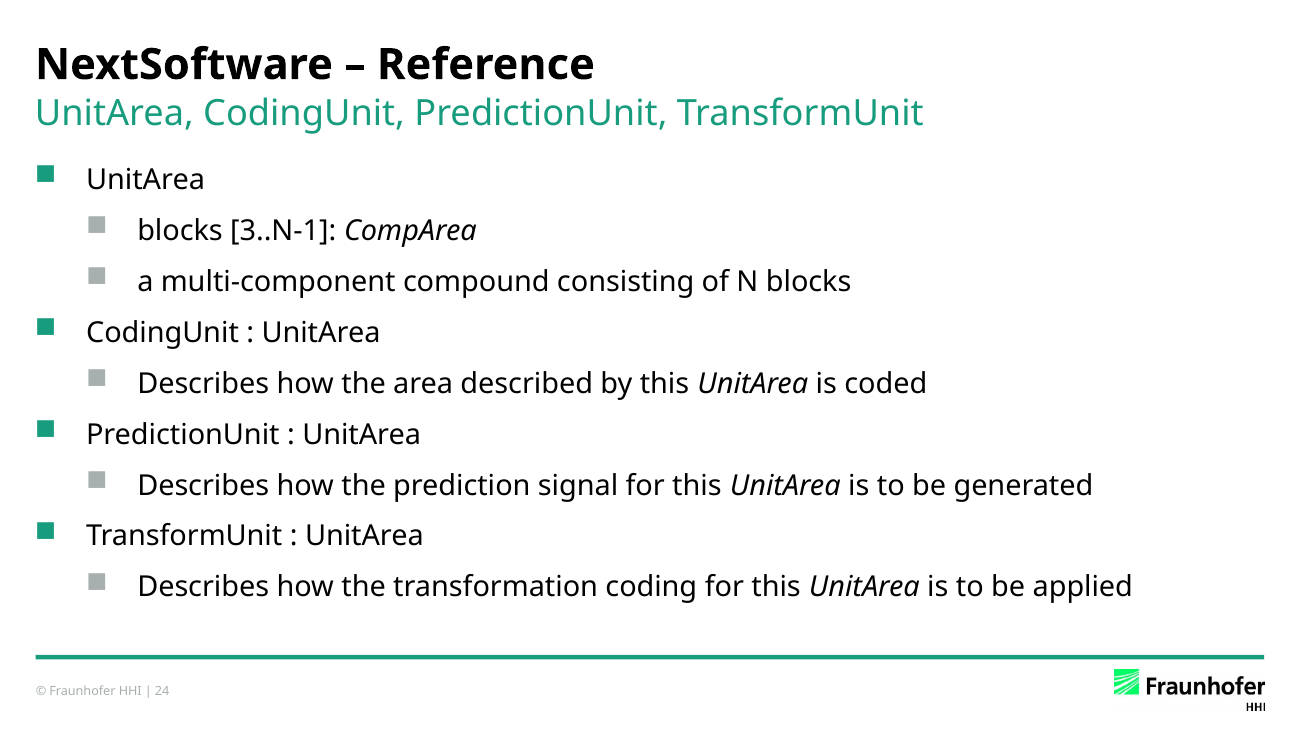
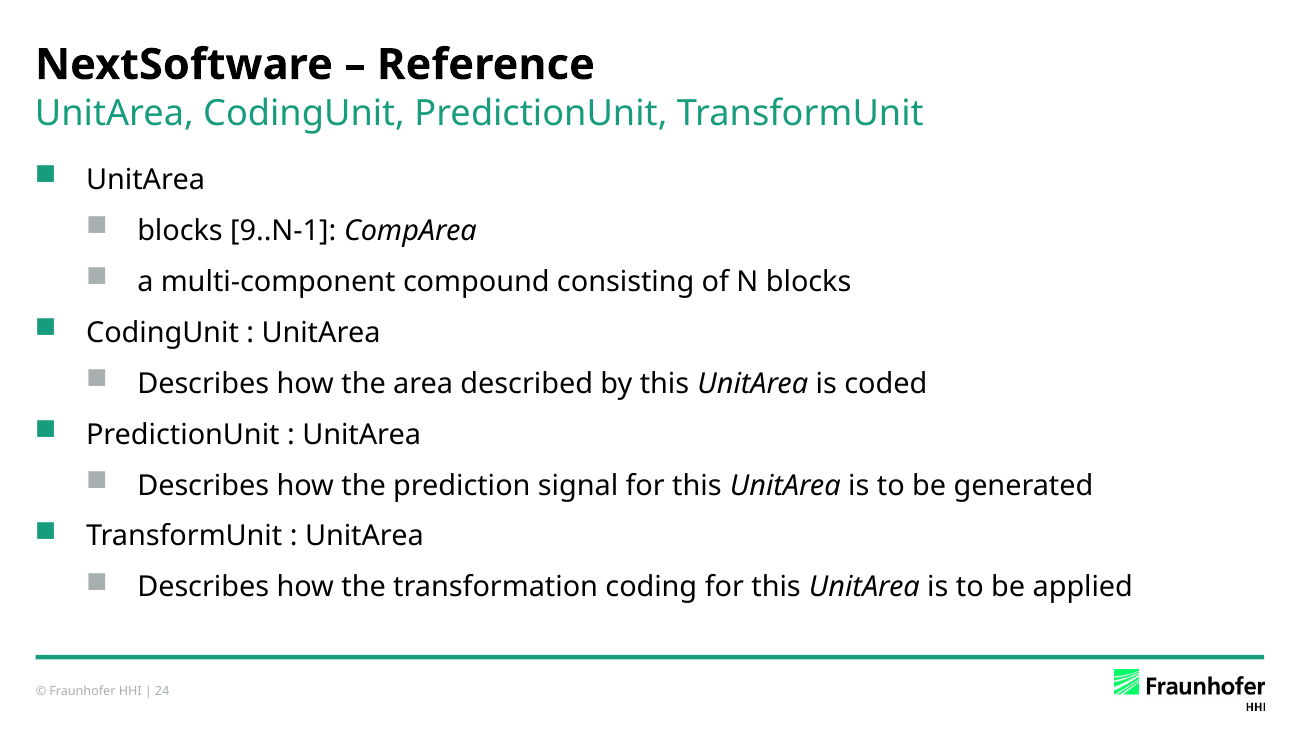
3..N-1: 3..N-1 -> 9..N-1 (283, 231)
